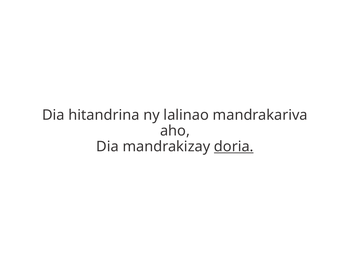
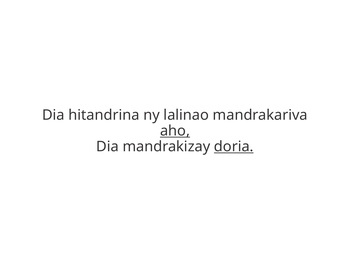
aho underline: none -> present (175, 131)
